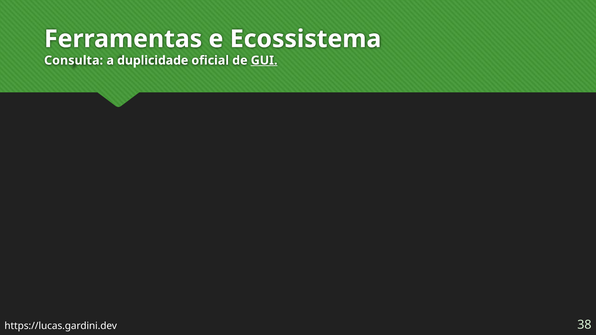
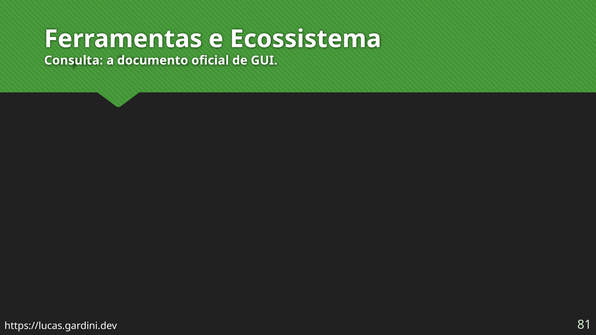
duplicidade: duplicidade -> documento (153, 60)
GUI underline: present -> none (264, 60)
38: 38 -> 81 (584, 325)
